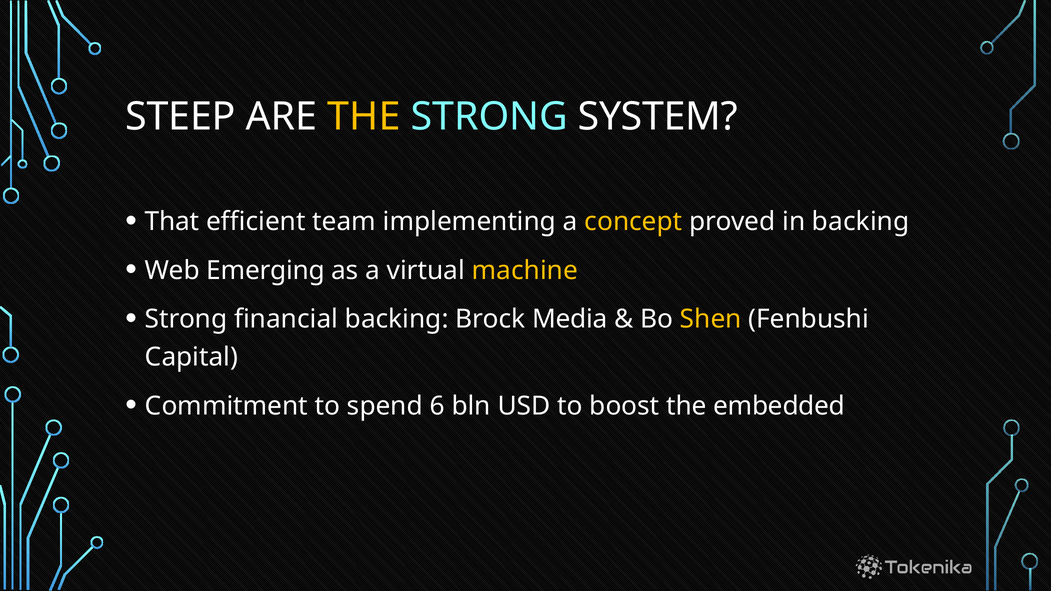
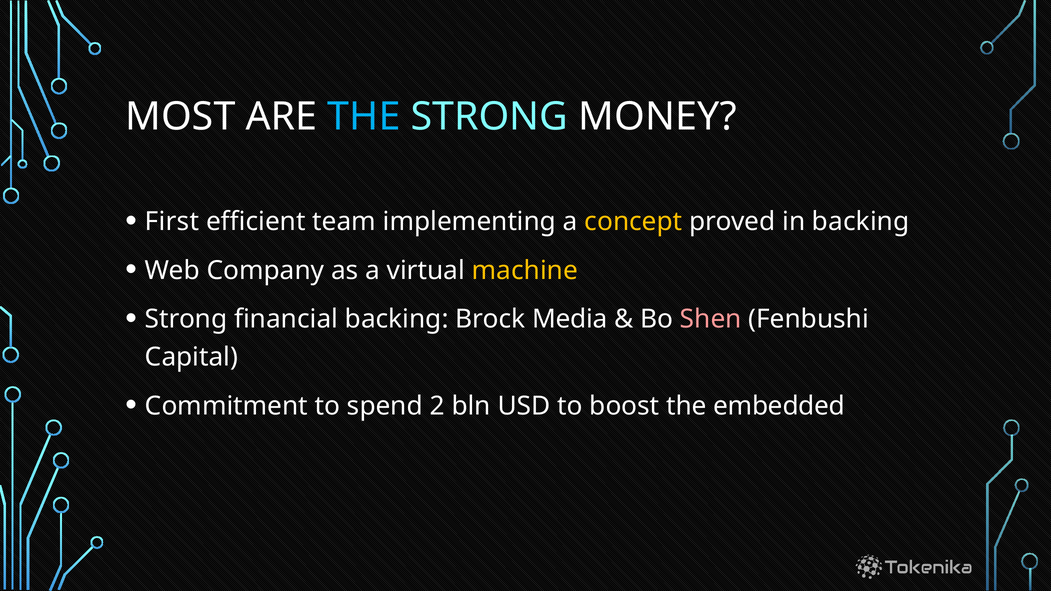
STEEP: STEEP -> MOST (180, 117)
THE colour: yellow -> light blue (364, 117)
SYSTEM: SYSTEM -> MONEY (657, 117)
That: That -> First (172, 222)
Emerging: Emerging -> Company (265, 271)
Shen colour: yellow -> pink (711, 319)
6: 6 -> 2 (437, 406)
